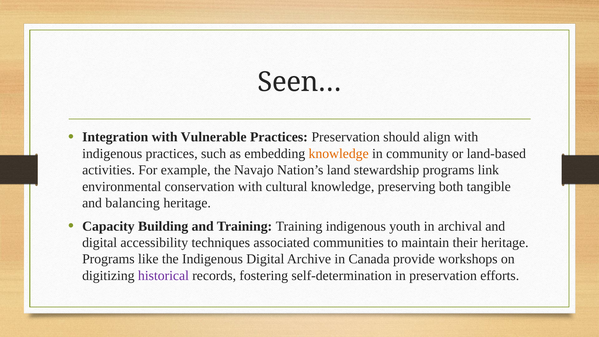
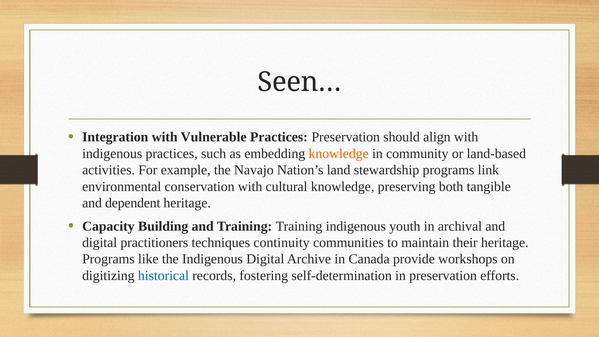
balancing: balancing -> dependent (133, 203)
accessibility: accessibility -> practitioners (154, 243)
associated: associated -> continuity (282, 243)
historical colour: purple -> blue (163, 276)
